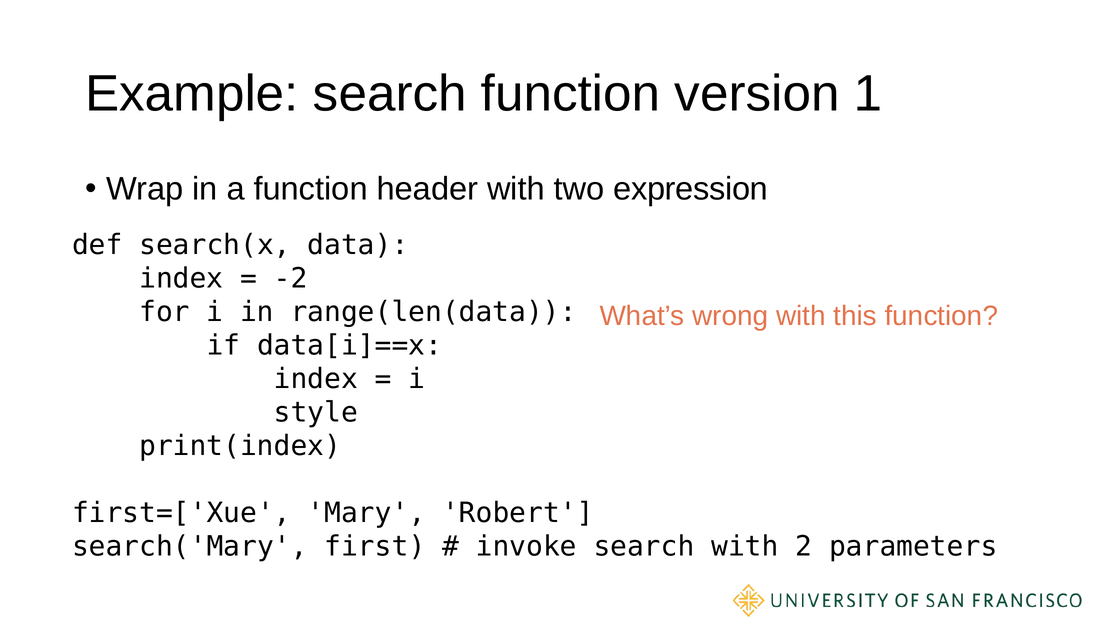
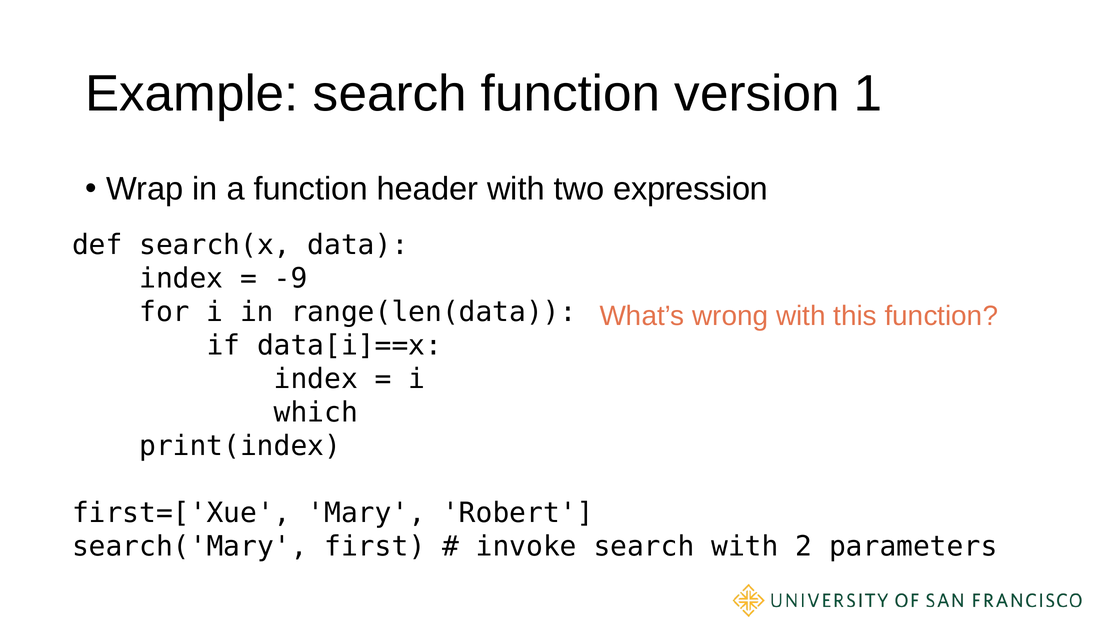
-2: -2 -> -9 (291, 278)
style: style -> which (316, 412)
